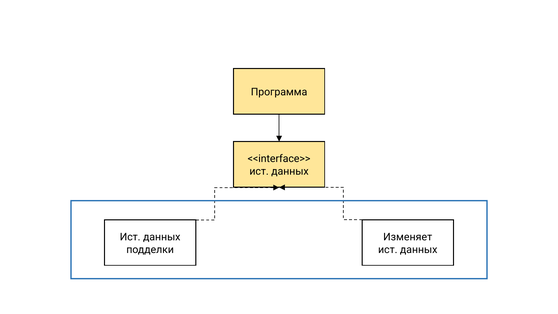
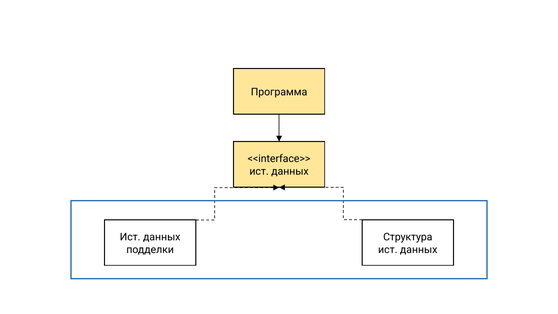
Изменяет: Изменяет -> Структура (408, 237)
